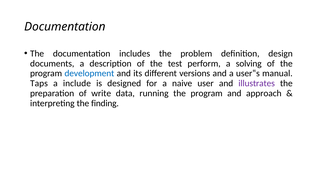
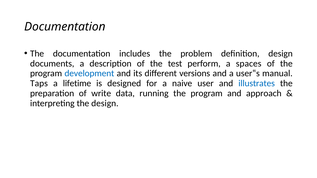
solving: solving -> spaces (249, 64)
include: include -> lifetime (77, 84)
illustrates colour: purple -> blue (257, 84)
the finding: finding -> design (105, 104)
